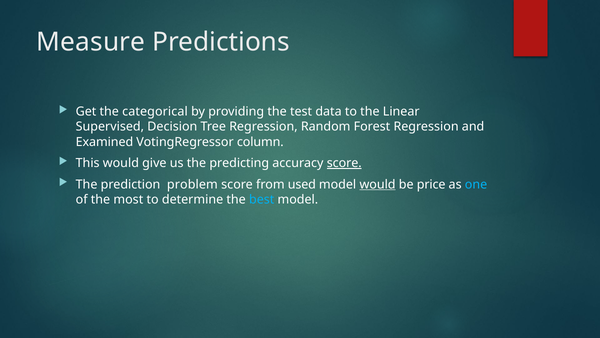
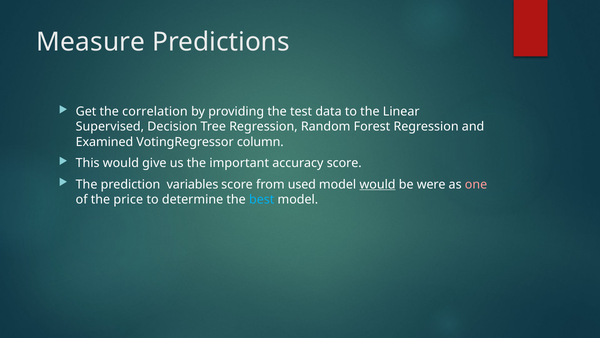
categorical: categorical -> correlation (155, 112)
predicting: predicting -> important (239, 163)
score underline: present -> none (344, 163)
problem: problem -> variables (193, 184)
price: price -> were (431, 184)
one colour: light blue -> pink (476, 184)
most: most -> price (128, 199)
